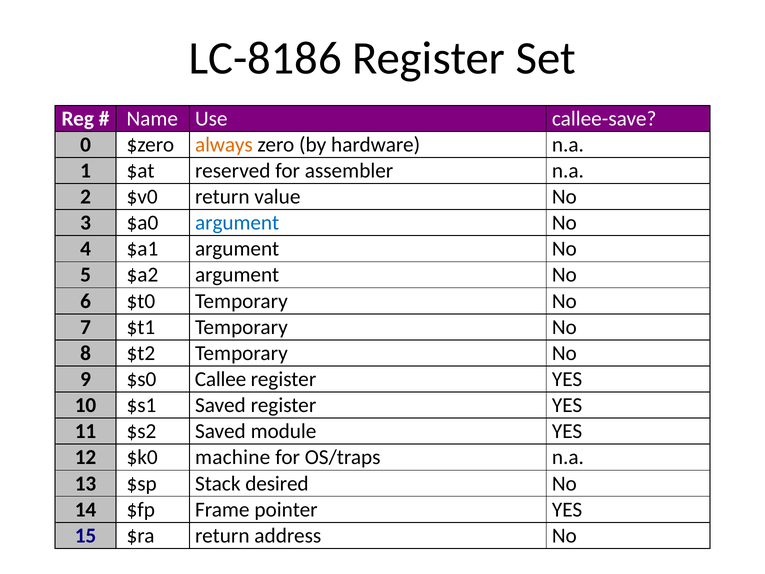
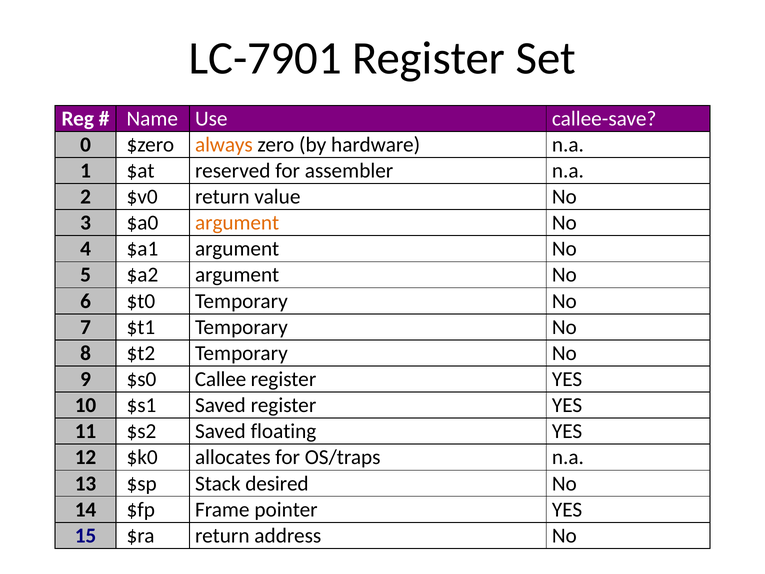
LC-8186: LC-8186 -> LC-7901 (265, 58)
argument colour: blue -> orange (237, 223)
module: module -> floating (283, 431)
machine: machine -> allocates (233, 457)
